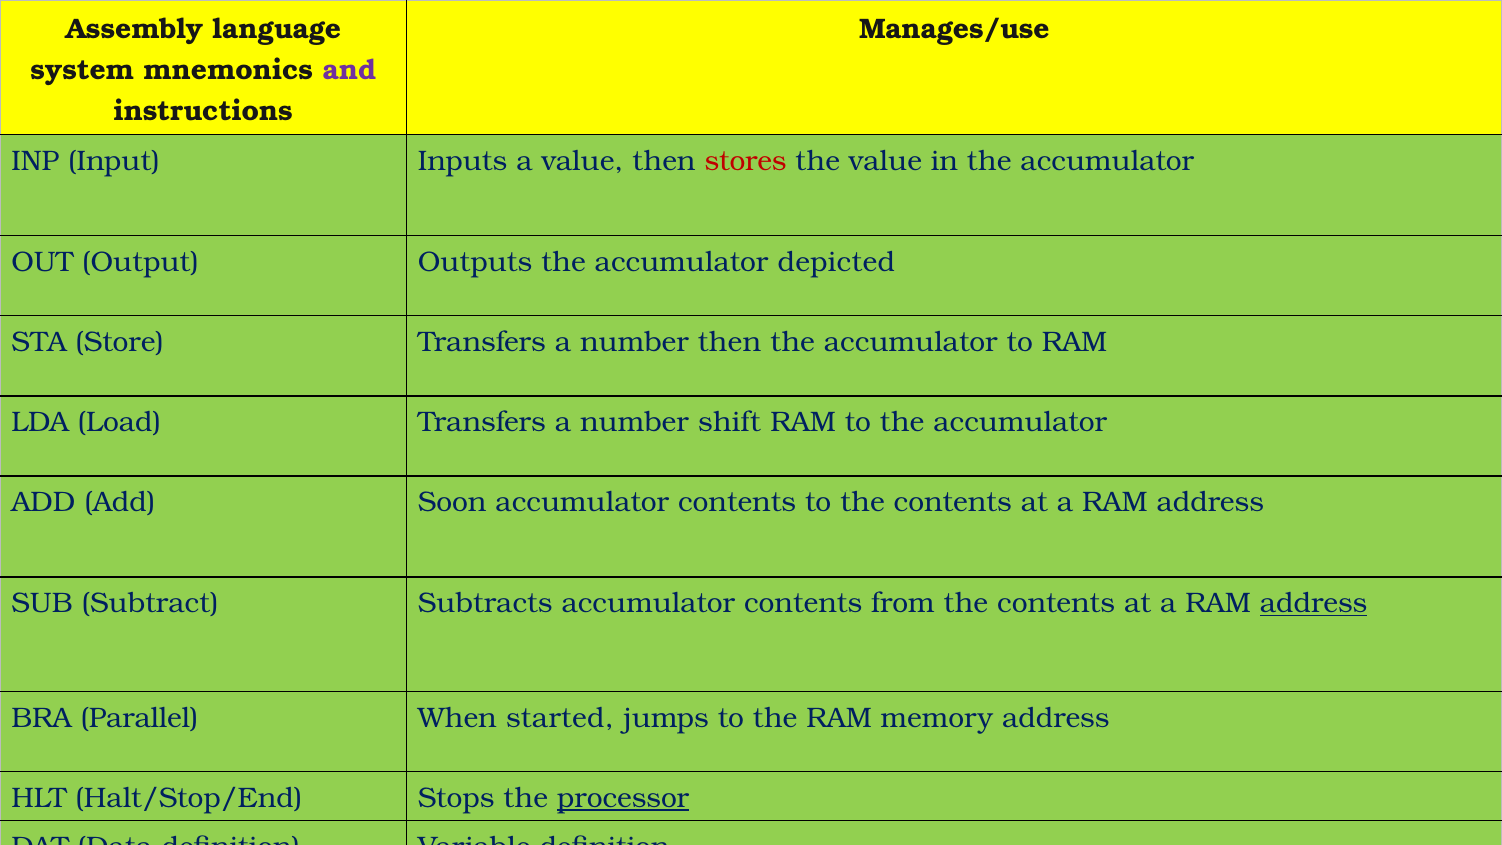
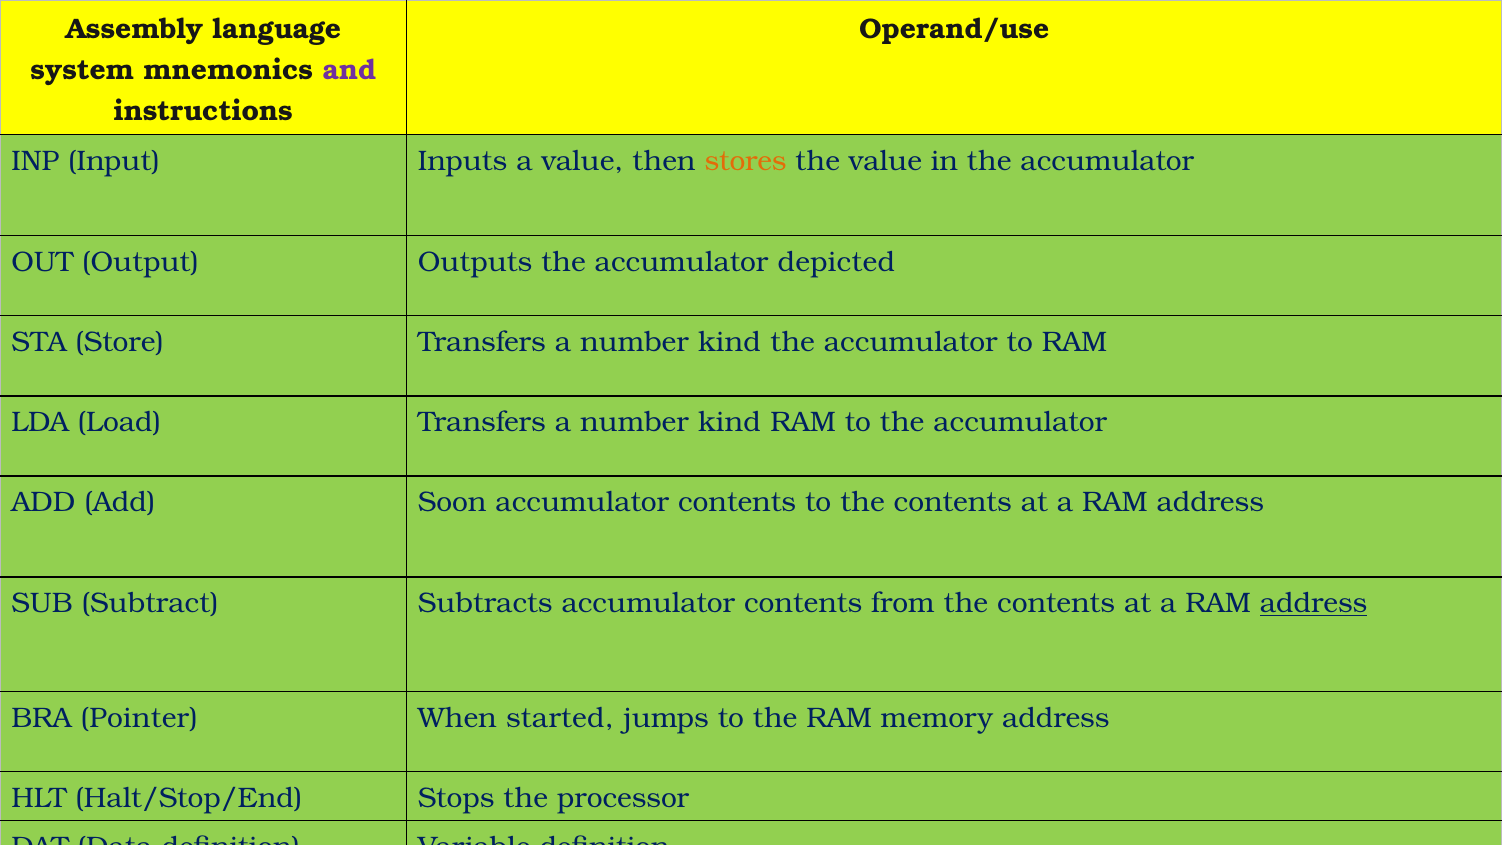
Manages/use: Manages/use -> Operand/use (954, 29)
stores colour: red -> orange (746, 161)
then: then -> kind (729, 342)
shift: shift -> kind (729, 422)
Parallel: Parallel -> Pointer (139, 718)
processor underline: present -> none (623, 798)
